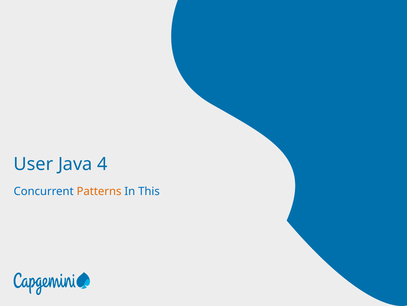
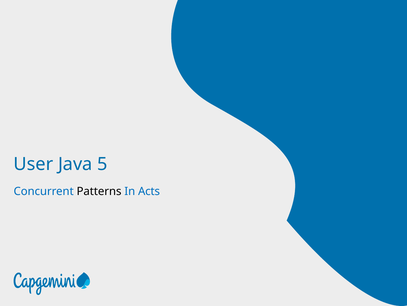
4: 4 -> 5 (102, 164)
Patterns colour: orange -> black (99, 191)
This: This -> Acts (149, 191)
